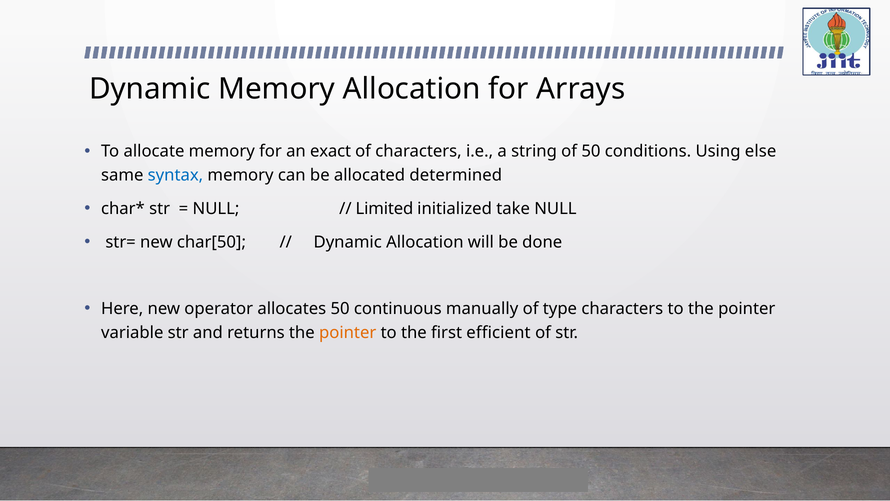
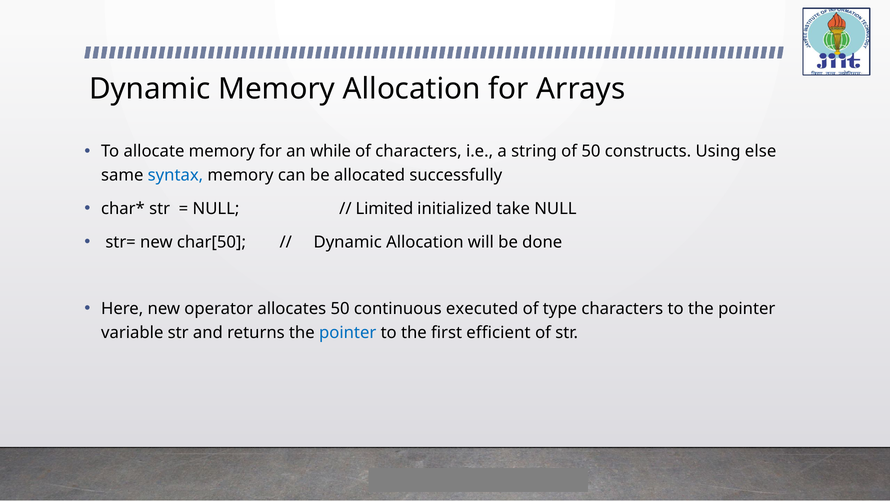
exact: exact -> while (331, 151)
conditions: conditions -> constructs (648, 151)
determined: determined -> successfully (456, 175)
manually: manually -> executed (482, 309)
pointer colour: orange -> blue (348, 333)
